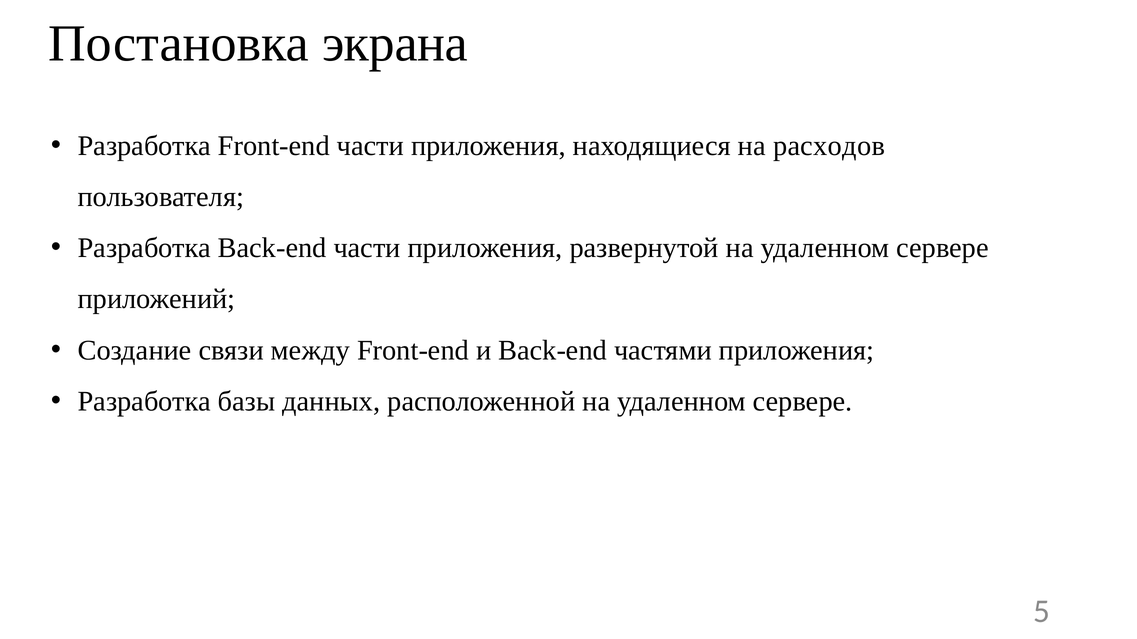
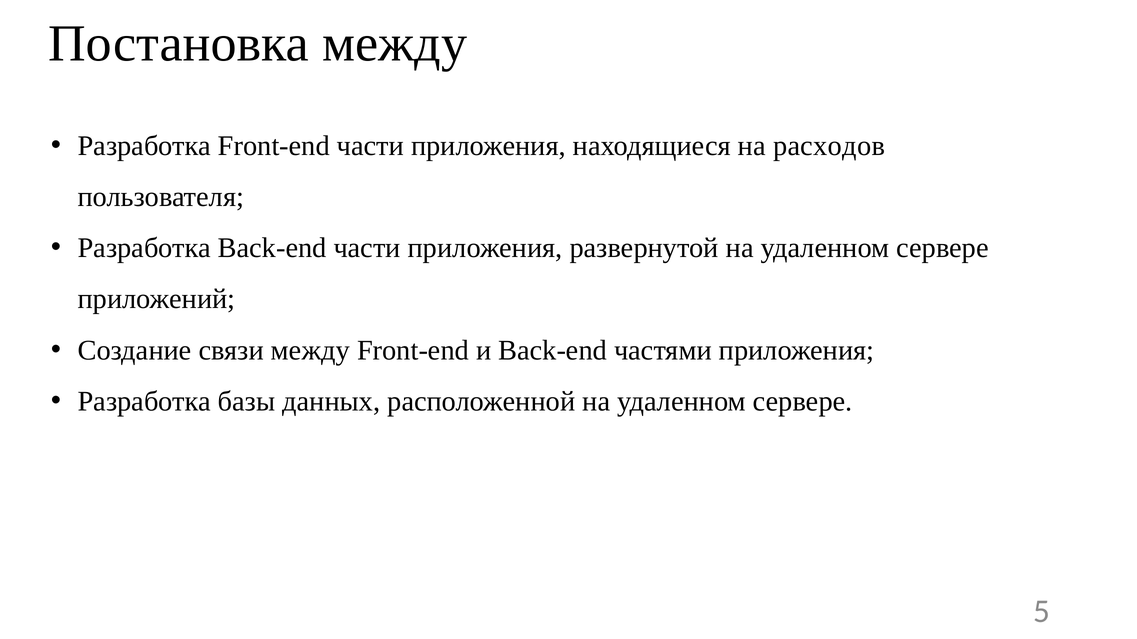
Постановка экрана: экрана -> между (395, 43)
